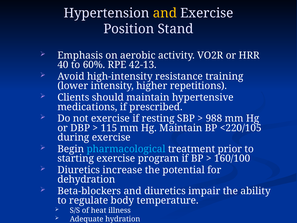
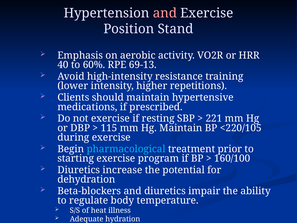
and colour: yellow -> pink (165, 13)
42-13: 42-13 -> 69-13 (143, 65)
988: 988 -> 221 (214, 118)
